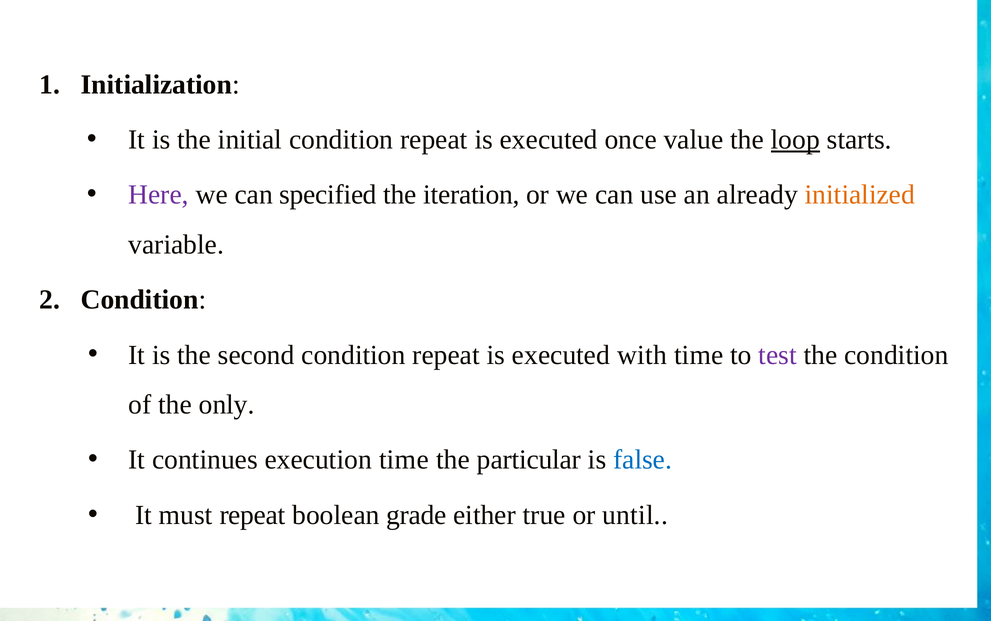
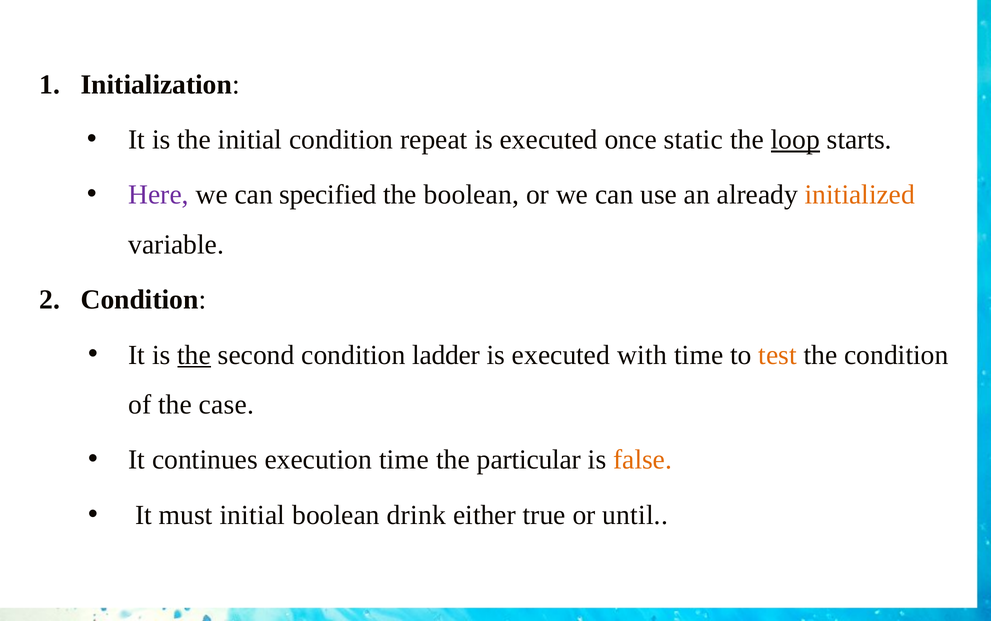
value: value -> static (693, 140)
the iteration: iteration -> boolean (471, 195)
the underline: none -> present (194, 355)
second condition repeat: repeat -> ladder (446, 355)
test colour: purple -> orange (778, 355)
only: only -> case (227, 405)
false colour: blue -> orange (643, 460)
must repeat: repeat -> initial (252, 515)
grade: grade -> drink (416, 515)
